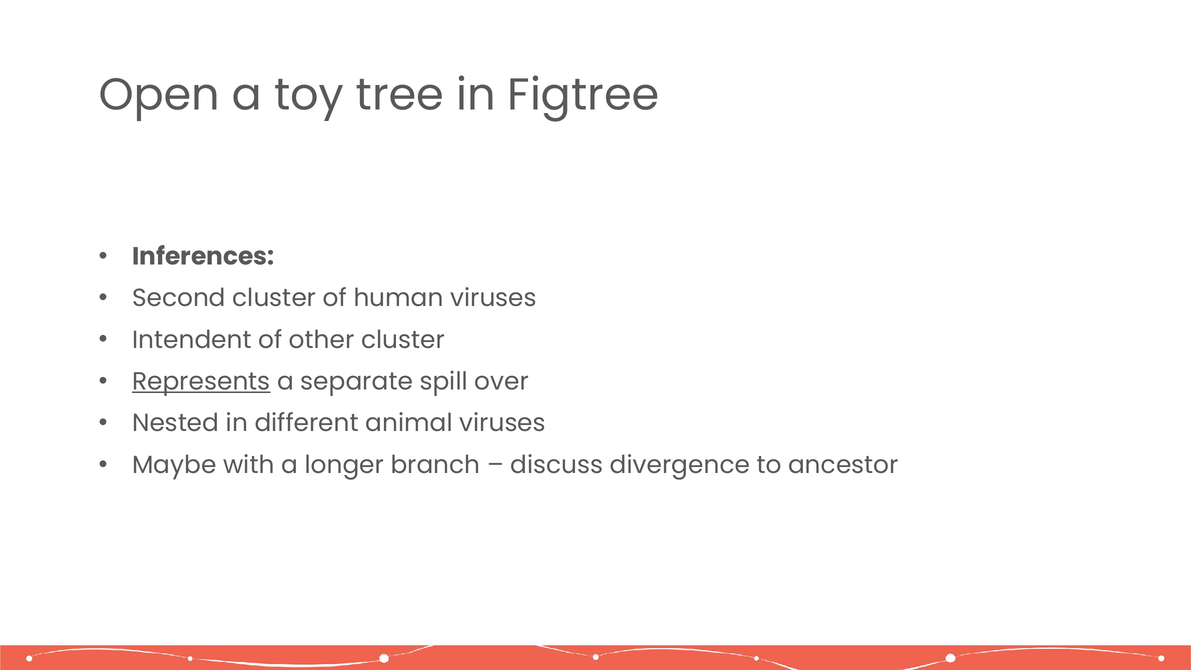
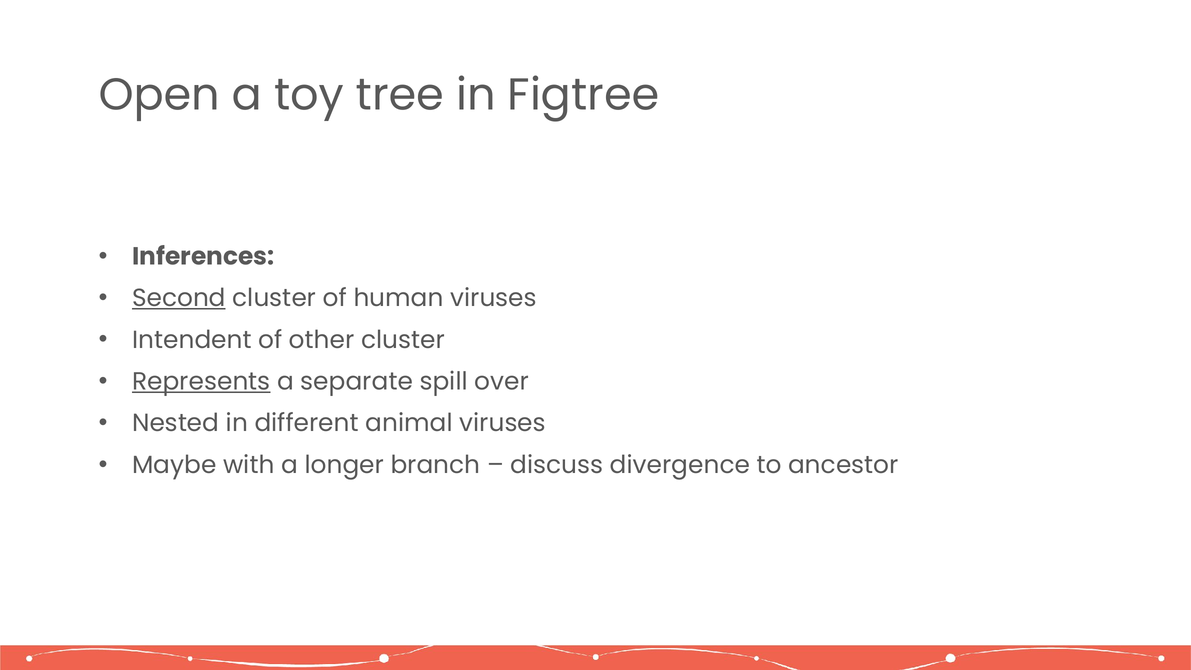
Second underline: none -> present (179, 298)
